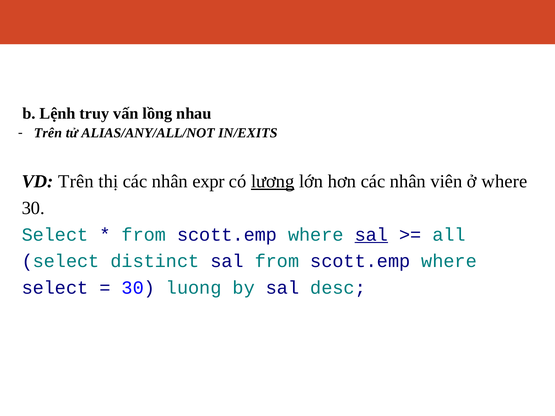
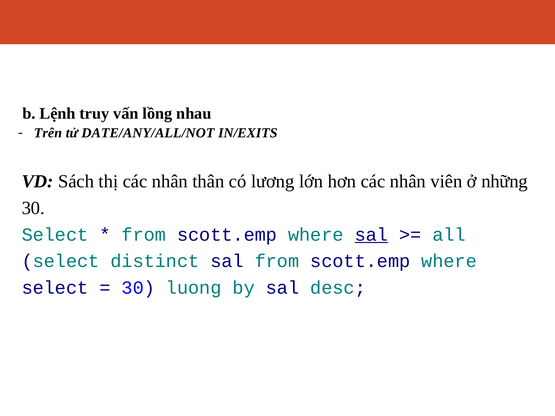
ALIAS/ANY/ALL/NOT: ALIAS/ANY/ALL/NOT -> DATE/ANY/ALL/NOT (148, 133)
VD Trên: Trên -> Sách (76, 181)
expr: expr -> thân (208, 181)
lương underline: present -> none (273, 181)
ở where: where -> những (505, 181)
